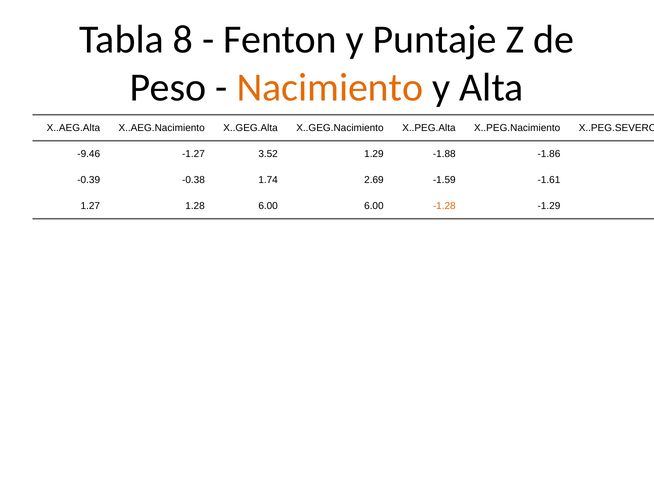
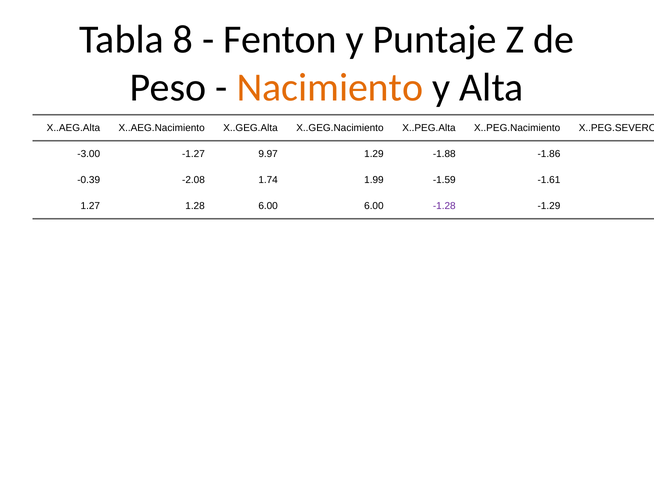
-9.46: -9.46 -> -3.00 (89, 154)
3.52: 3.52 -> 9.97 (268, 154)
-0.38: -0.38 -> -2.08 (193, 180)
2.69: 2.69 -> 1.99 (374, 180)
-1.28 colour: orange -> purple (444, 206)
